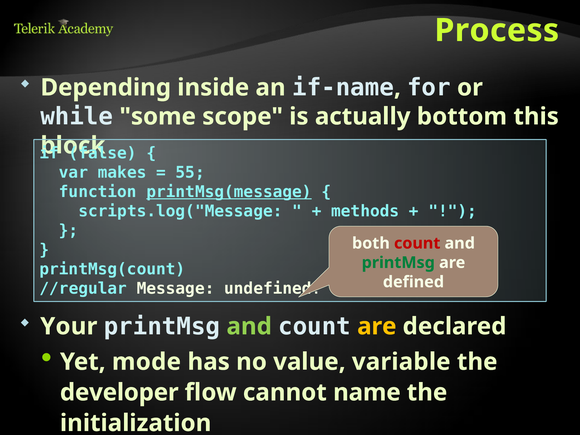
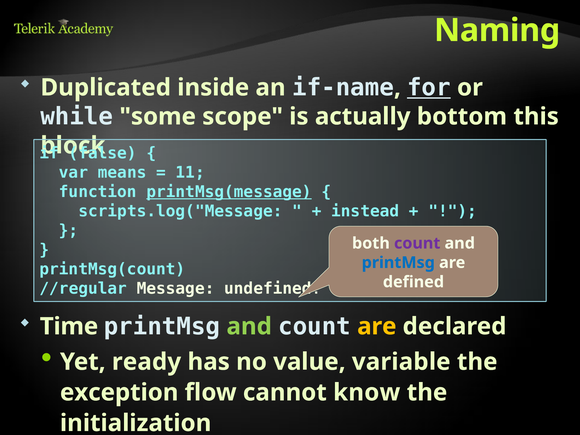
Process: Process -> Naming (497, 30)
Depending: Depending -> Duplicated (106, 88)
for underline: none -> present (429, 88)
makes: makes -> means (122, 172)
55: 55 -> 11 (190, 172)
methods: methods -> instead (365, 211)
count colour: red -> purple (417, 243)
printMsg colour: green -> blue (398, 263)
Your: Your -> Time (69, 326)
mode: mode -> ready (147, 362)
developer: developer -> exception (119, 392)
name: name -> know (367, 392)
